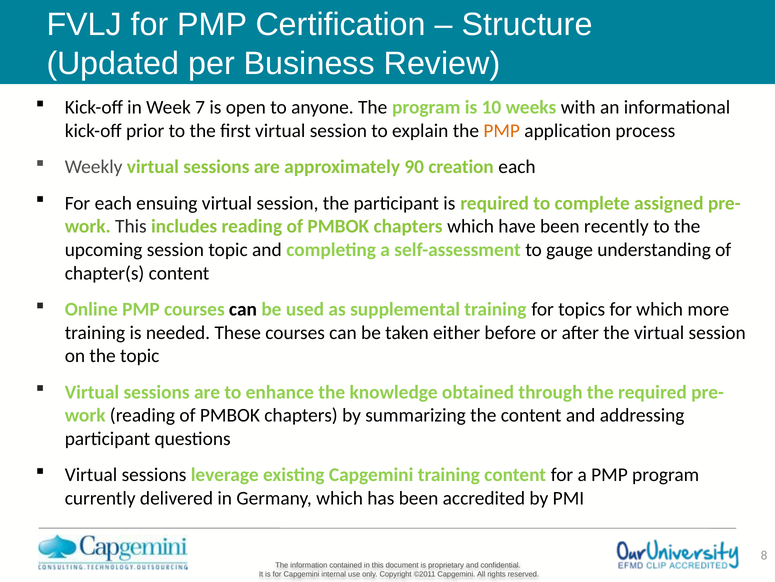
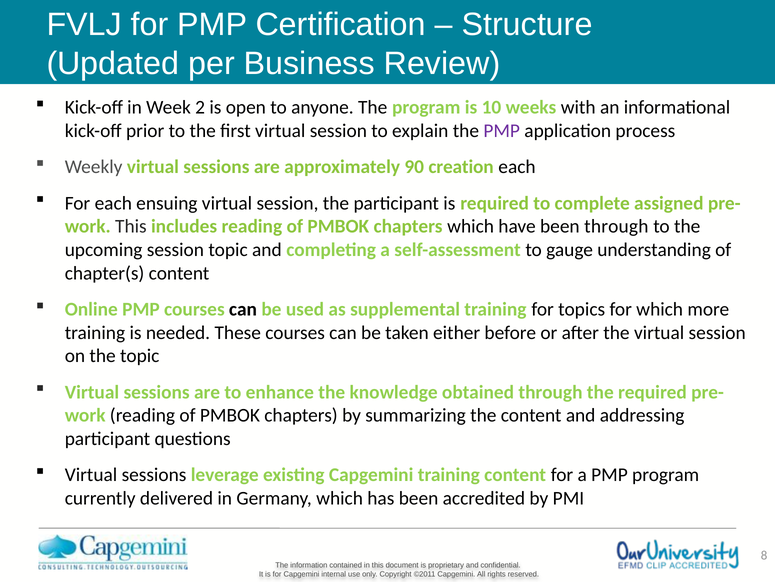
7: 7 -> 2 (200, 107)
PMP colour: orange -> purple (502, 131)
been recently: recently -> through (616, 226)
